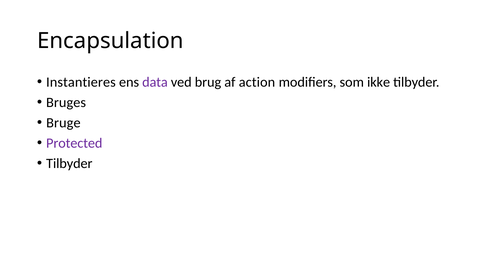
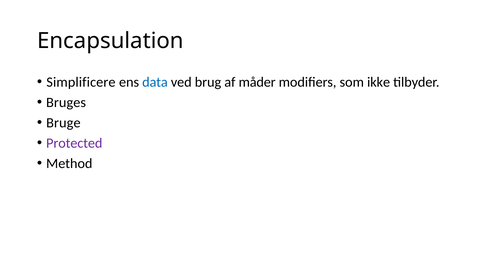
Instantieres: Instantieres -> Simplificere (81, 82)
data colour: purple -> blue (155, 82)
action: action -> måder (257, 82)
Tilbyder: Tilbyder -> Method (69, 164)
